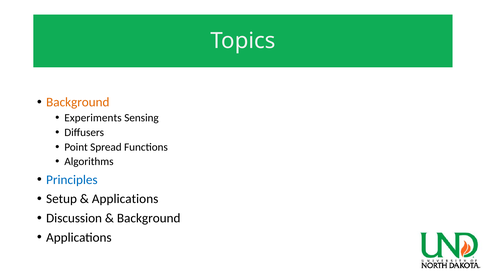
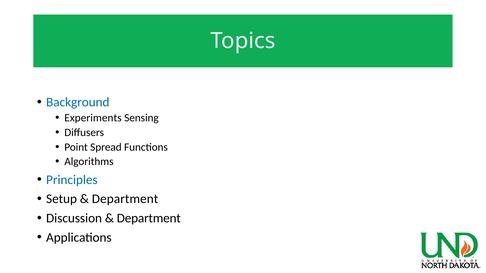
Background colour: orange -> blue (78, 102)
Applications: Applications -> Department (125, 199)
Background: Background -> Department (149, 218)
